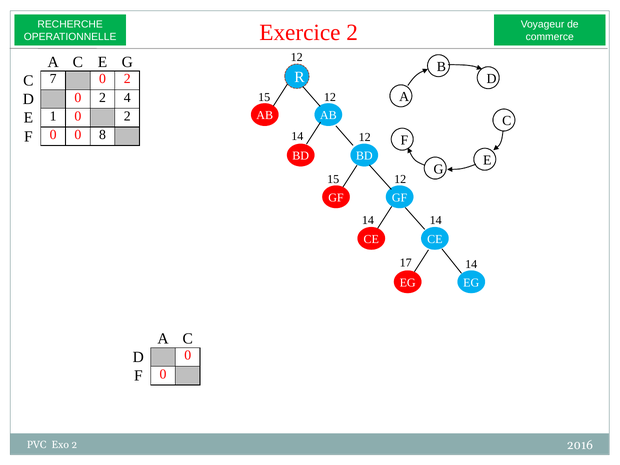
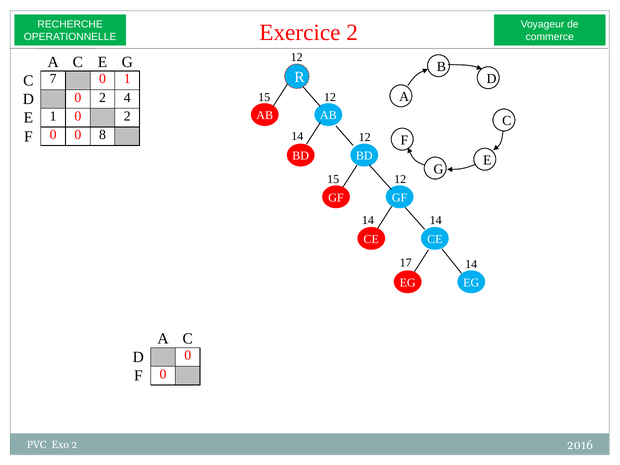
7 0 2: 2 -> 1 (127, 79)
